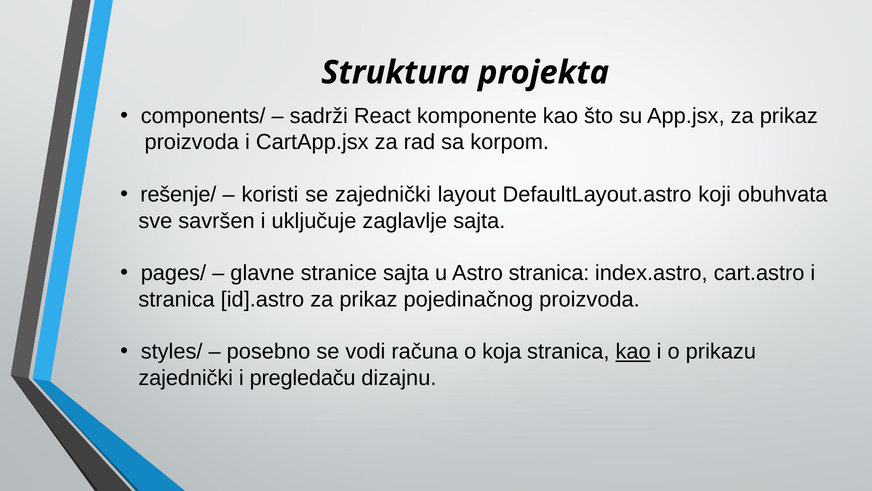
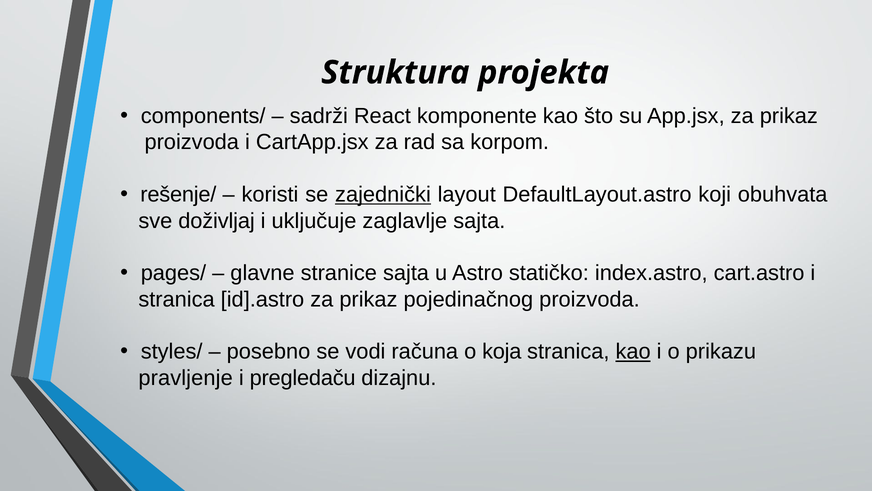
zajednički underline: none -> present (383, 194)
savršen: savršen -> doživljaj (217, 221)
Astro stranica: stranica -> statičko (549, 273)
zajednički: zajednički -> pravljenje (186, 378)
